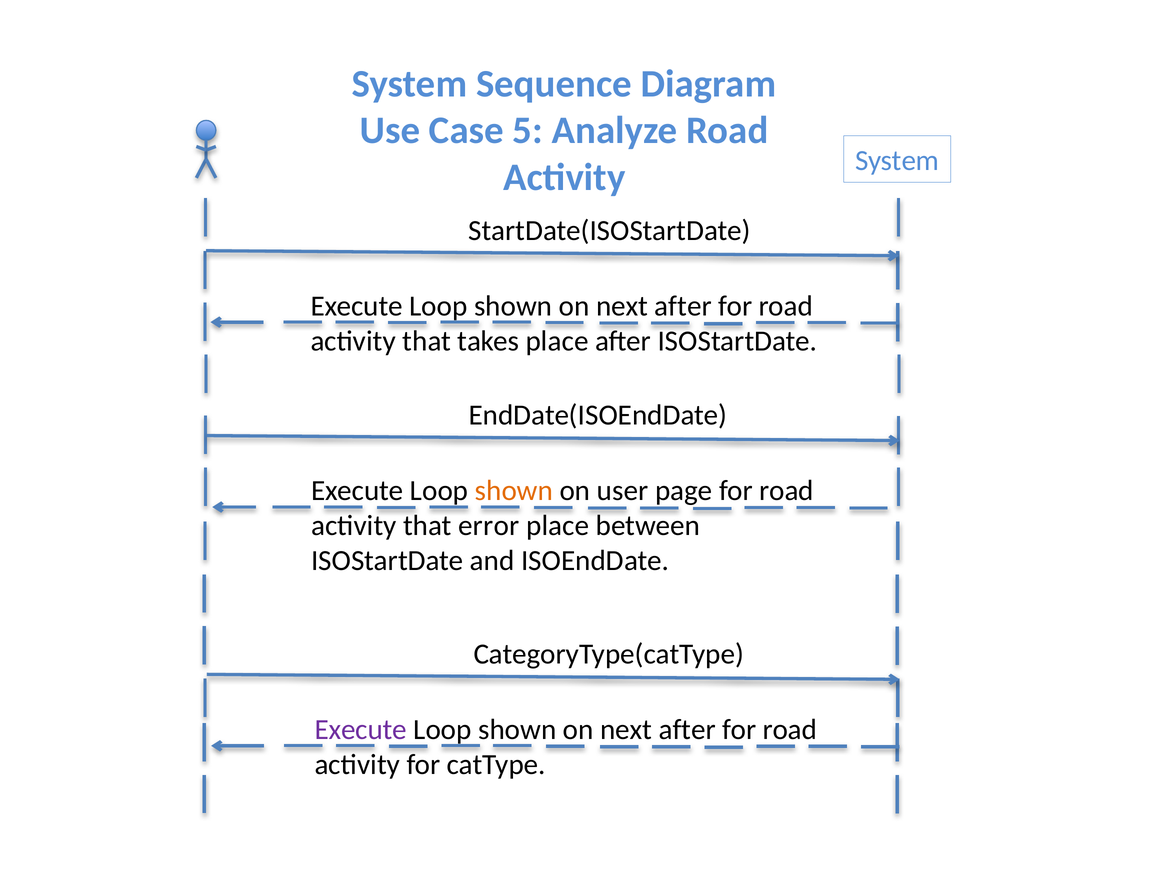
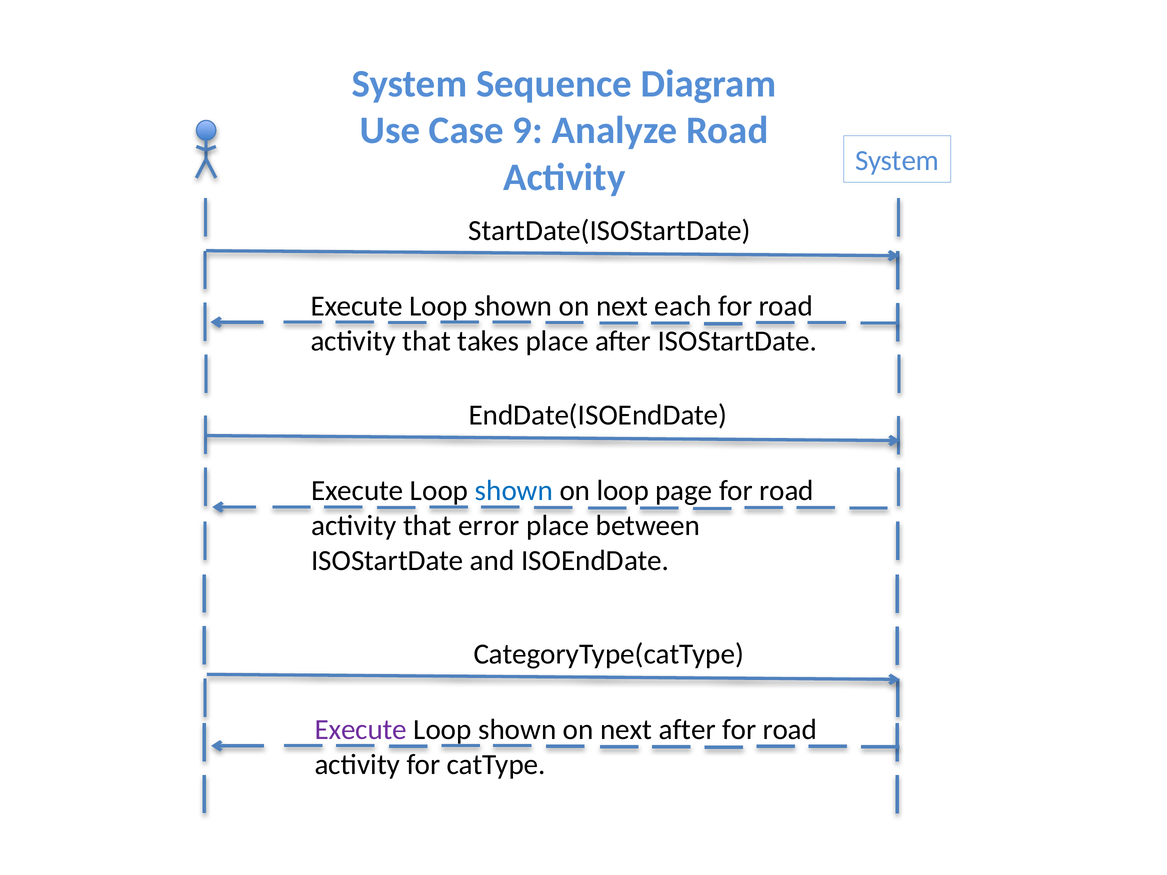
5: 5 -> 9 (528, 131)
after: after -> each (683, 306)
shown colour: orange -> blue (514, 491)
on user: user -> loop (623, 491)
